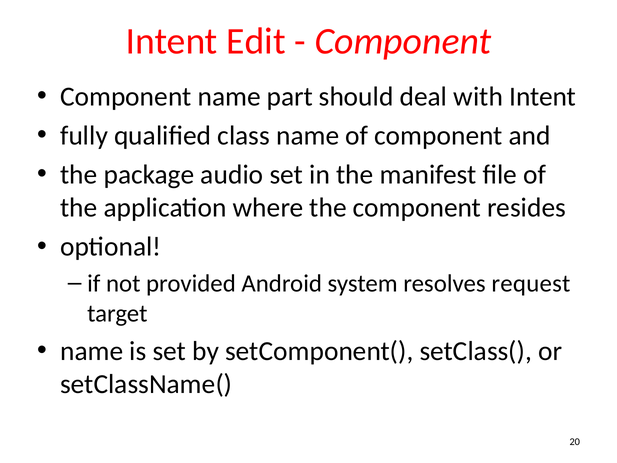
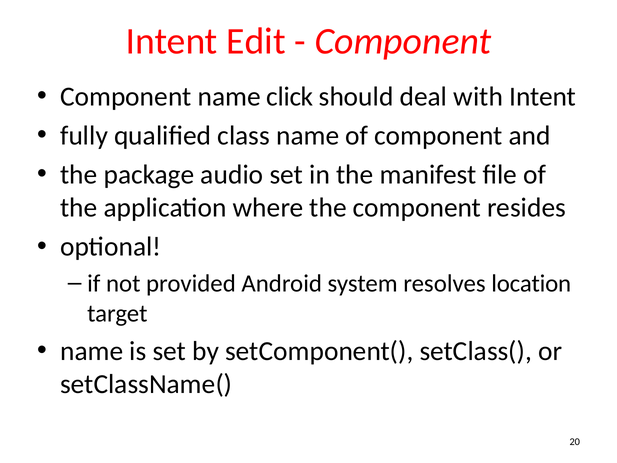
part: part -> click (290, 97)
request: request -> location (531, 283)
